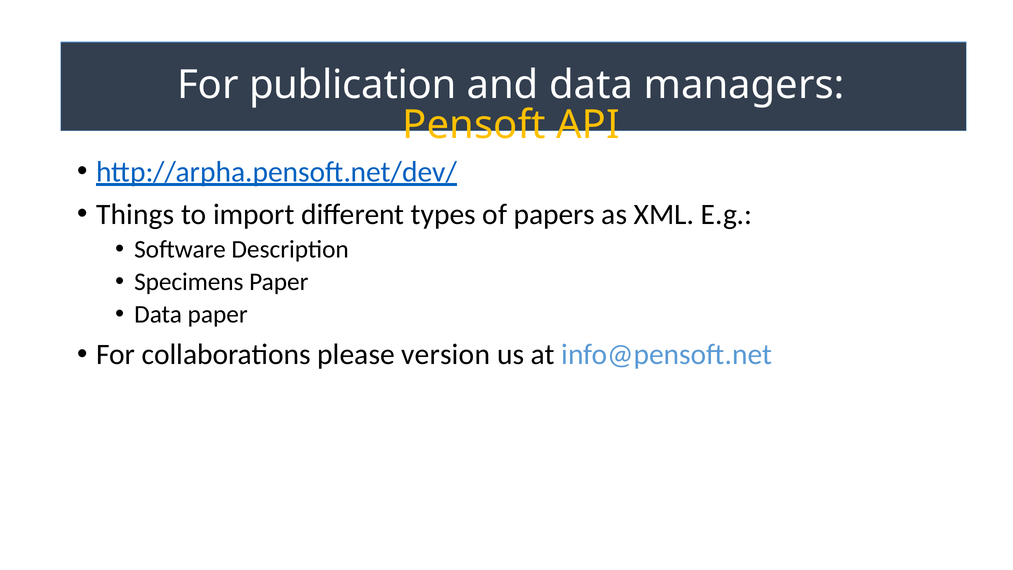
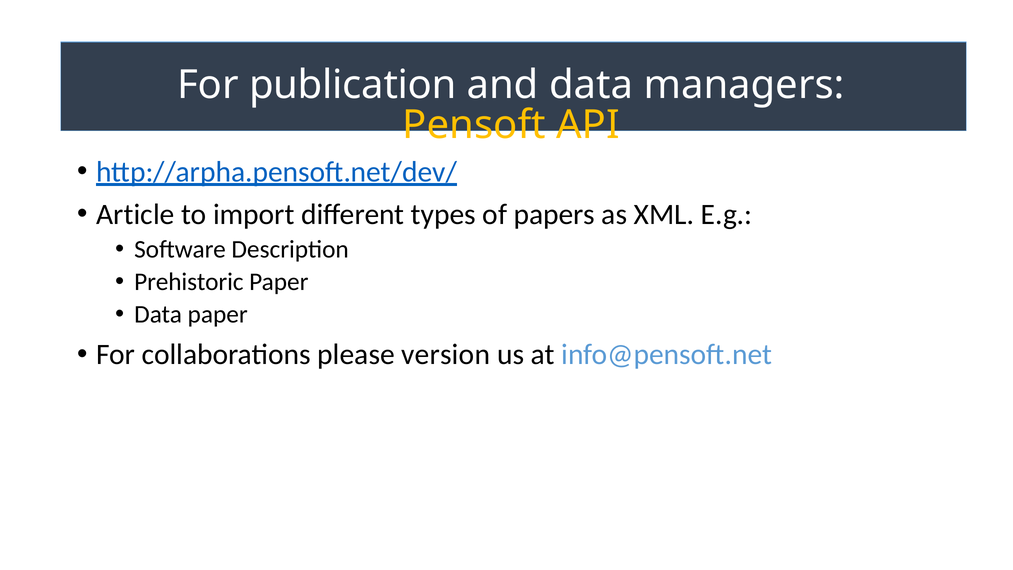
Things: Things -> Article (135, 214)
Specimens: Specimens -> Prehistoric (189, 282)
